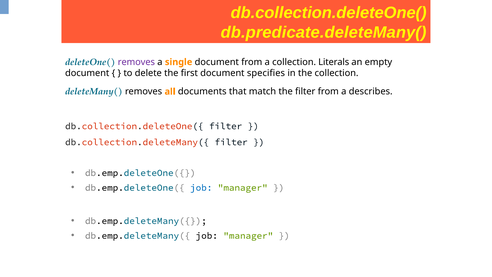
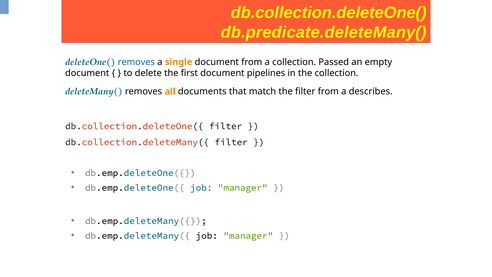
removes colour: purple -> blue (136, 62)
Literals: Literals -> Passed (334, 62)
specifies: specifies -> pipelines (266, 73)
